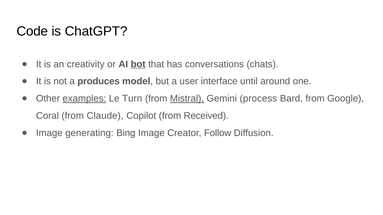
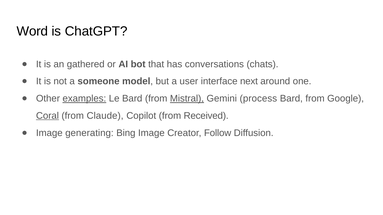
Code: Code -> Word (32, 31)
creativity: creativity -> gathered (86, 64)
bot underline: present -> none (138, 64)
produces: produces -> someone (99, 81)
until: until -> next (249, 81)
Le Turn: Turn -> Bard (132, 99)
Coral underline: none -> present (47, 116)
